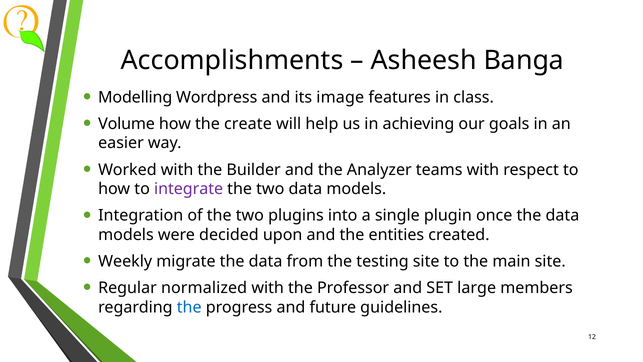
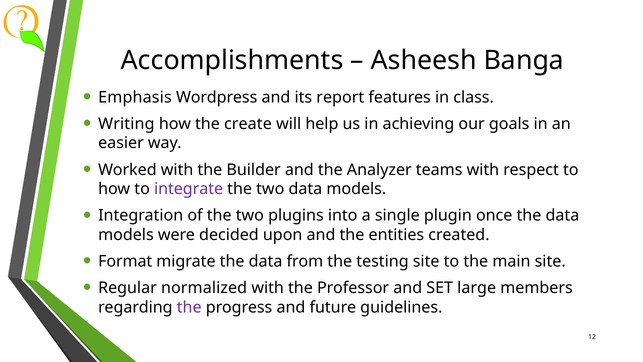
Modelling: Modelling -> Emphasis (135, 97)
image: image -> report (340, 97)
Volume: Volume -> Writing (126, 124)
Weekly: Weekly -> Format (125, 261)
the colour: blue -> purple (189, 307)
